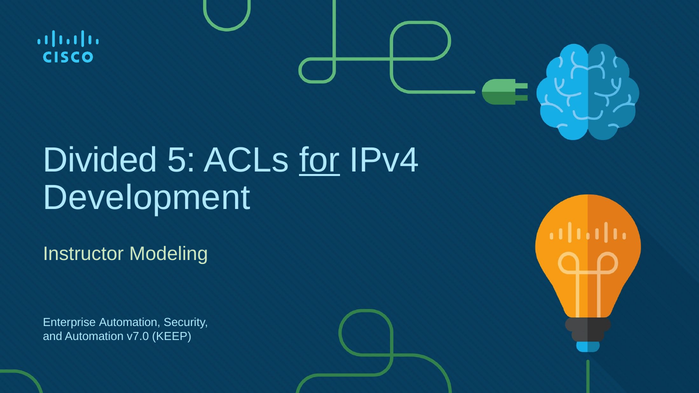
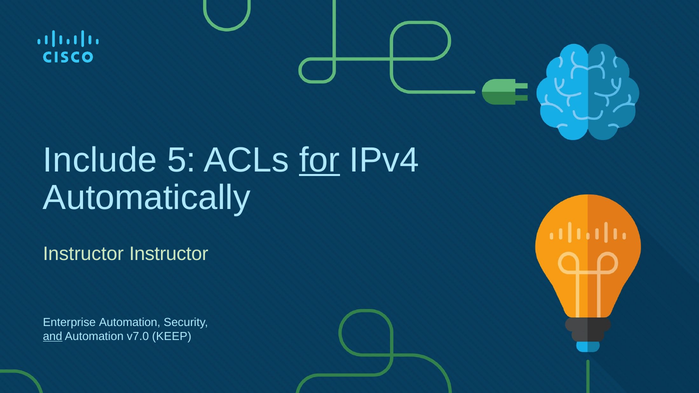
Divided: Divided -> Include (100, 160)
Development: Development -> Automatically (147, 198)
Instructor Modeling: Modeling -> Instructor (169, 254)
and underline: none -> present (53, 336)
